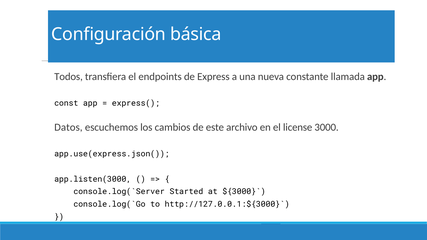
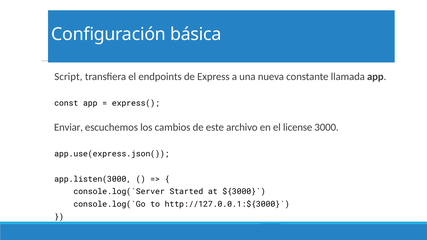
Todos: Todos -> Script (68, 77)
Datos: Datos -> Enviar (69, 127)
